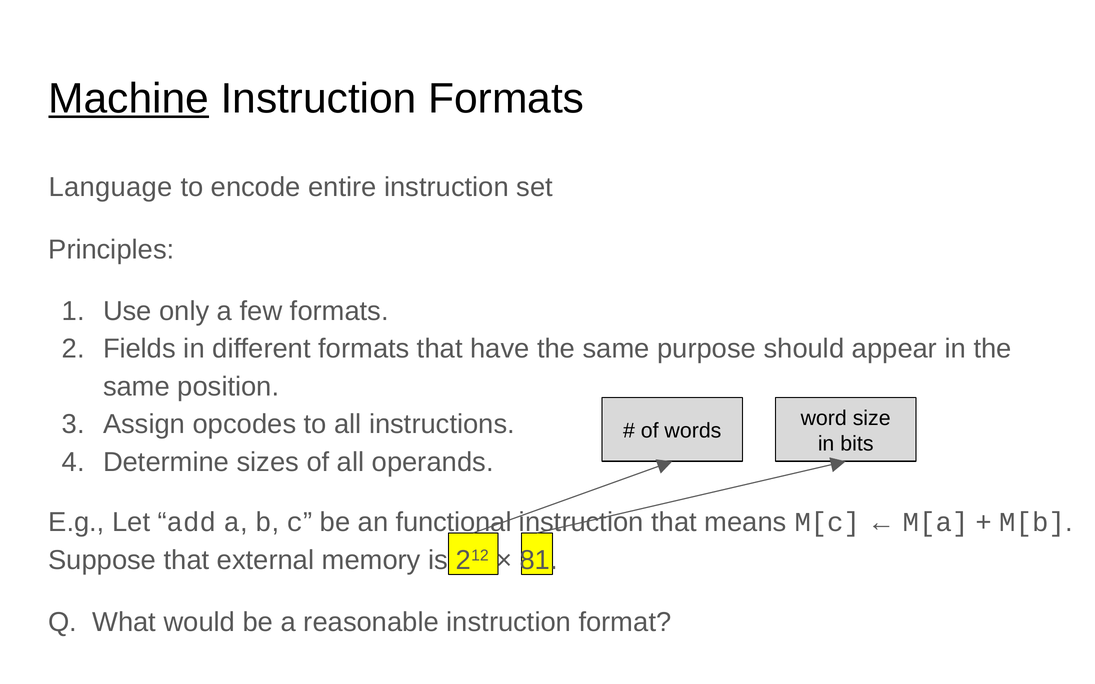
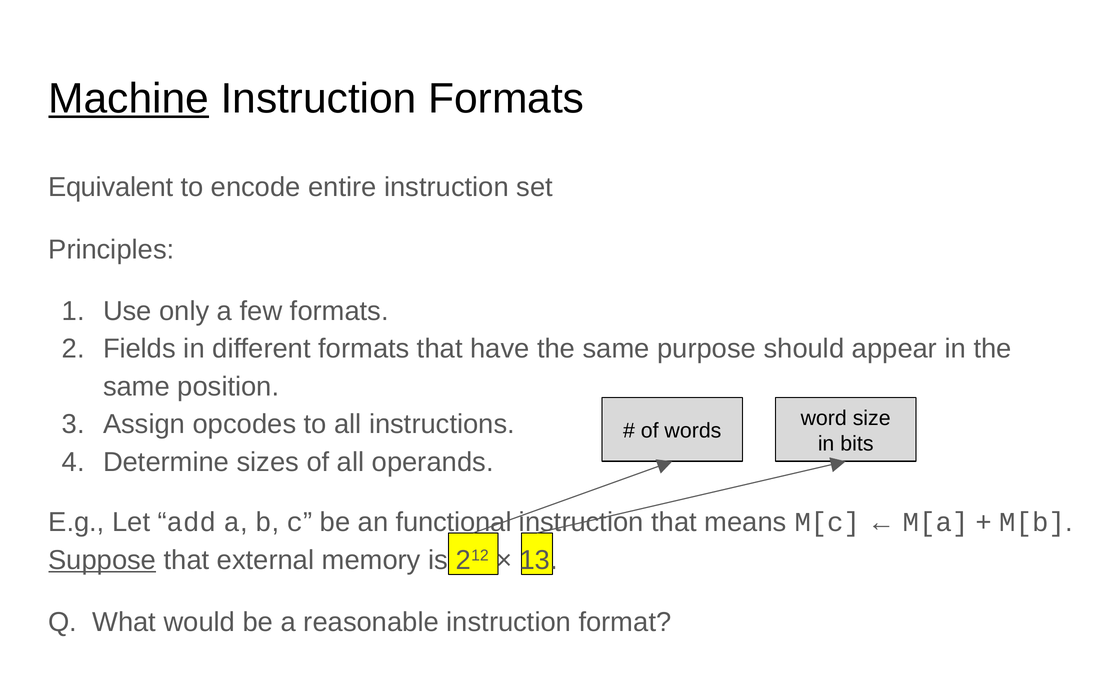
Language: Language -> Equivalent (111, 188)
Suppose underline: none -> present (102, 560)
81: 81 -> 13 (539, 560)
